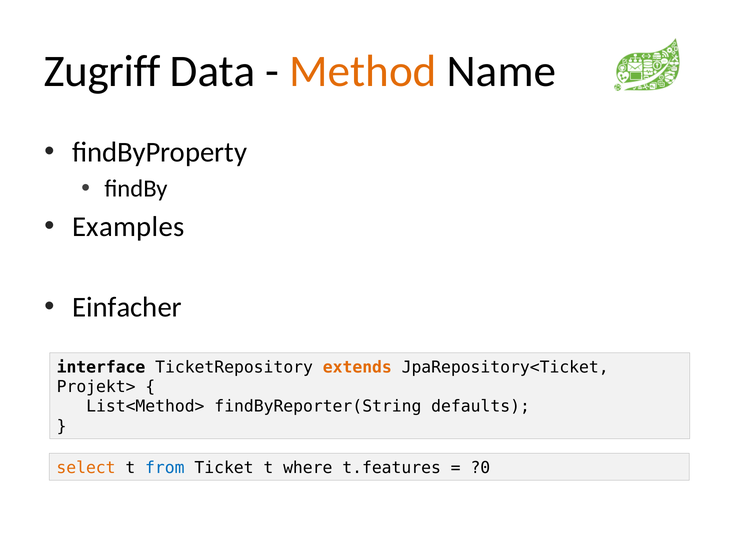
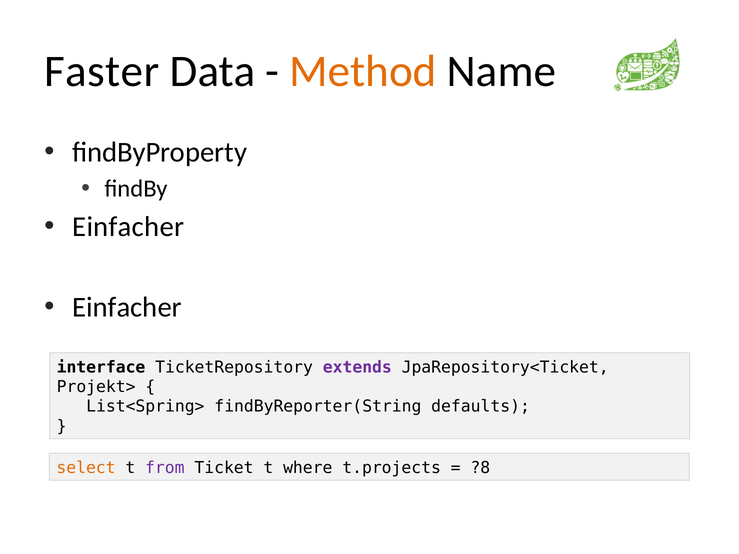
Zugriff: Zugriff -> Faster (102, 72)
Examples: Examples -> Einfacher (128, 227)
extends colour: orange -> purple (357, 367)
List<Method>: List<Method> -> List<Spring> (145, 407)
from colour: blue -> purple (165, 468)
t.features: t.features -> t.projects (392, 468)
?0: ?0 -> ?8 (480, 468)
